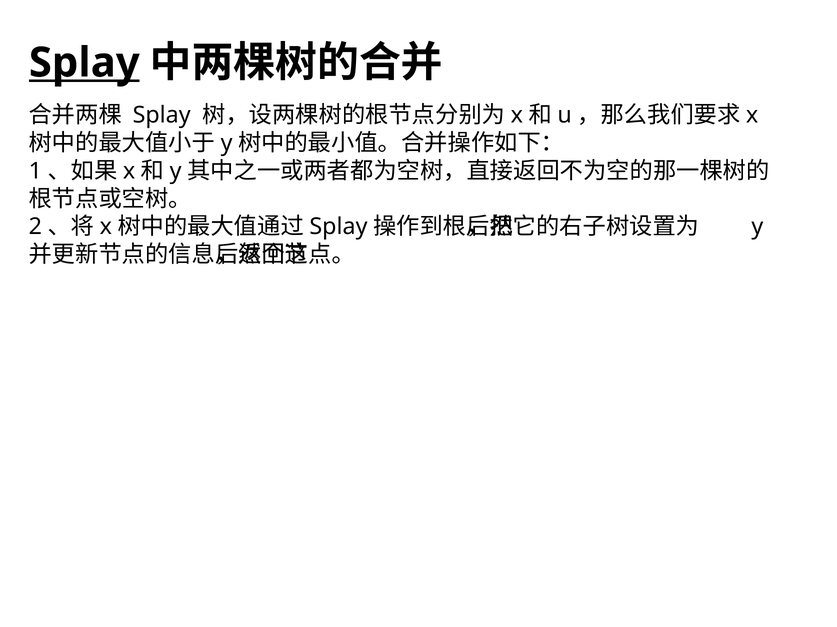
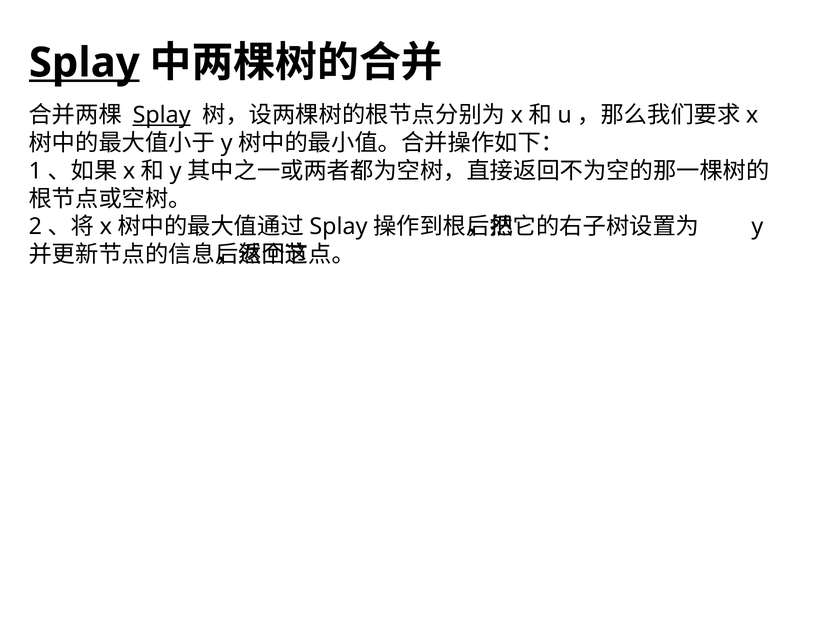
Splay underline: none -> present (162, 115)
